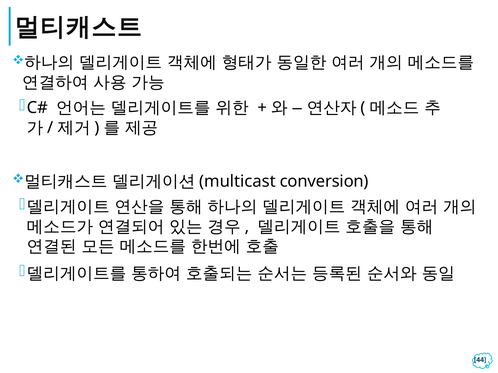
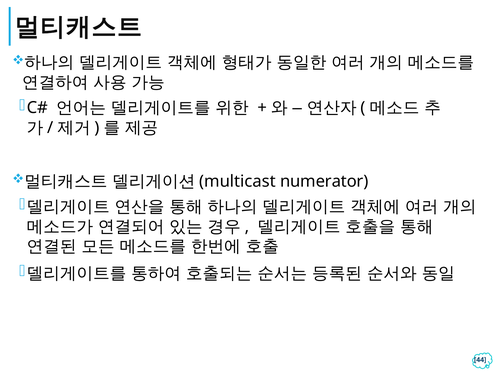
conversion: conversion -> numerator (324, 181)
